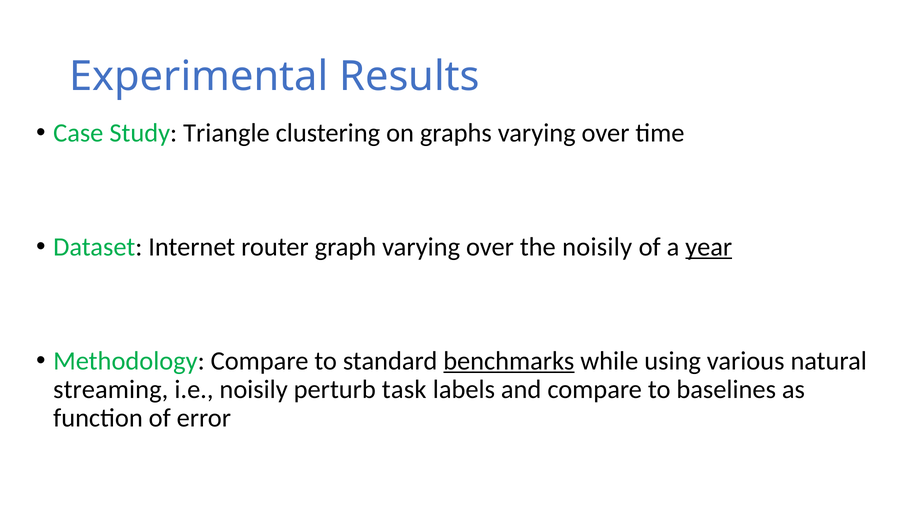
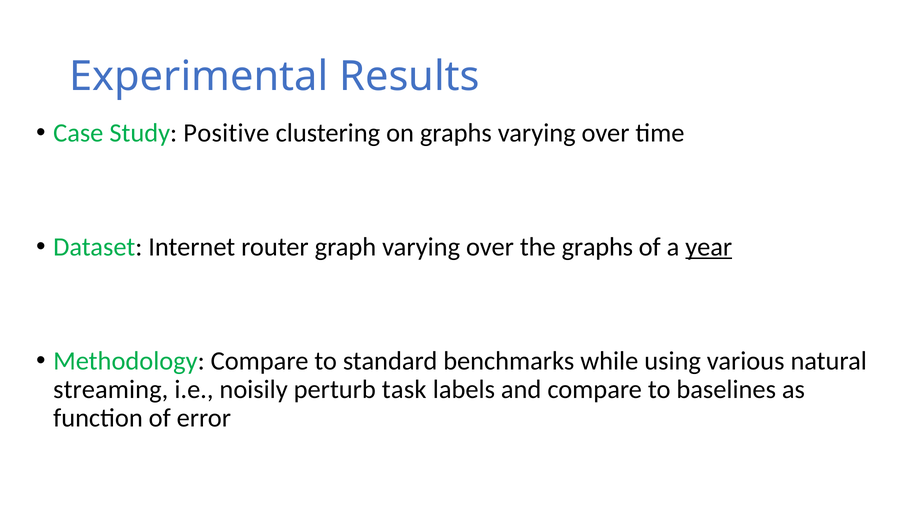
Triangle: Triangle -> Positive (226, 133)
the noisily: noisily -> graphs (597, 247)
benchmarks underline: present -> none (509, 361)
